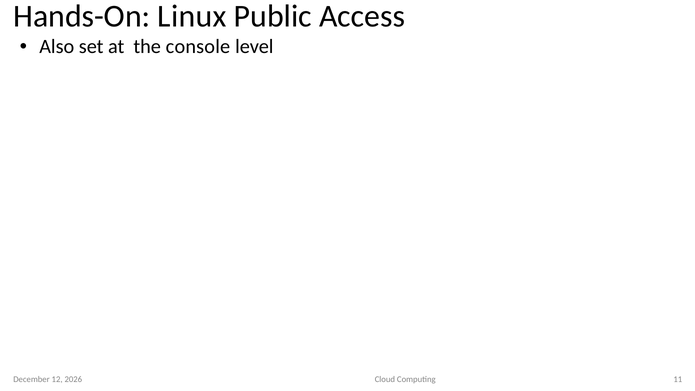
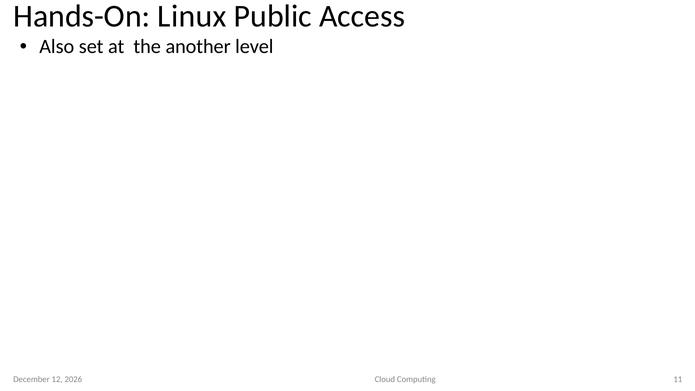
console: console -> another (198, 47)
